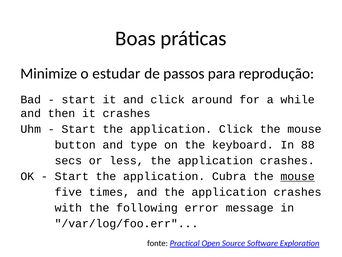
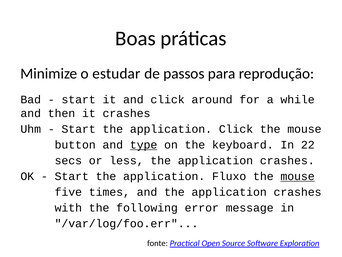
type underline: none -> present (144, 145)
88: 88 -> 22 (308, 145)
Cubra: Cubra -> Fluxo (229, 176)
